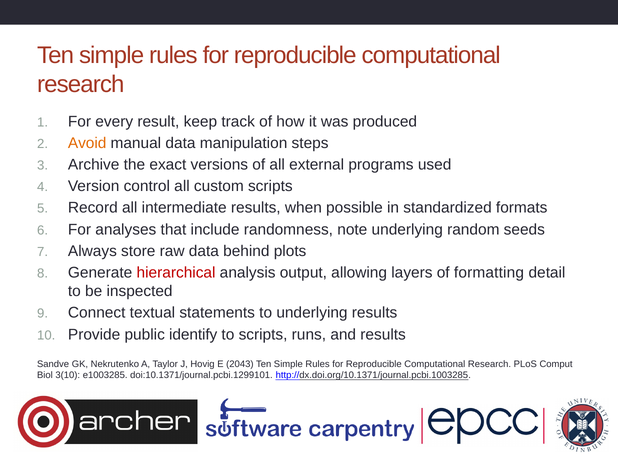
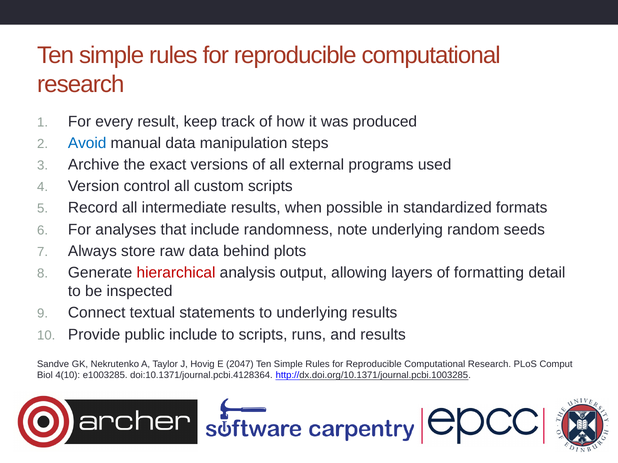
Avoid colour: orange -> blue (87, 143)
public identify: identify -> include (193, 335)
2043: 2043 -> 2047 (240, 364)
3(10: 3(10 -> 4(10 (68, 376)
doi:10.1371/journal.pcbi.1299101: doi:10.1371/journal.pcbi.1299101 -> doi:10.1371/journal.pcbi.4128364 (201, 376)
